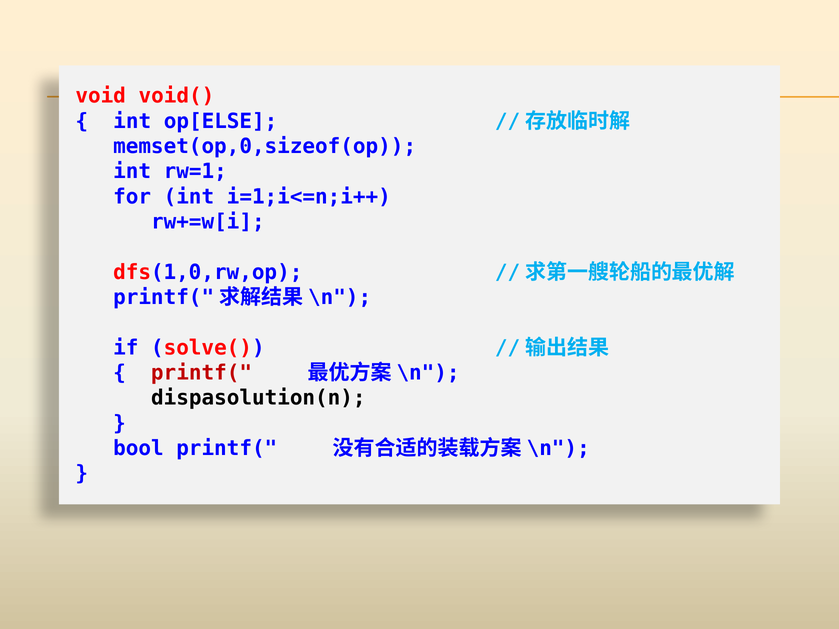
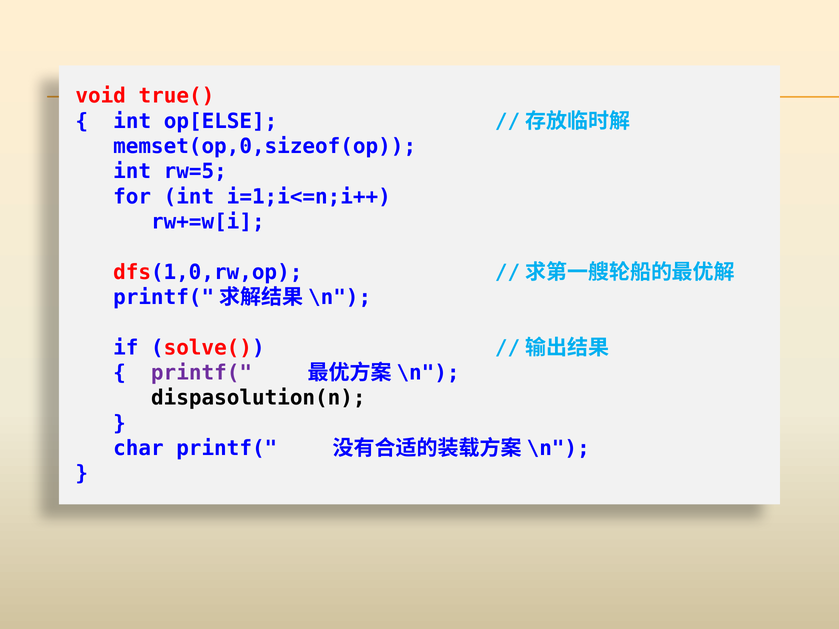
void(: void( -> true( (176, 96)
rw=1: rw=1 -> rw=5 (195, 172)
printf( colour: red -> purple (202, 373)
bool: bool -> char (138, 448)
